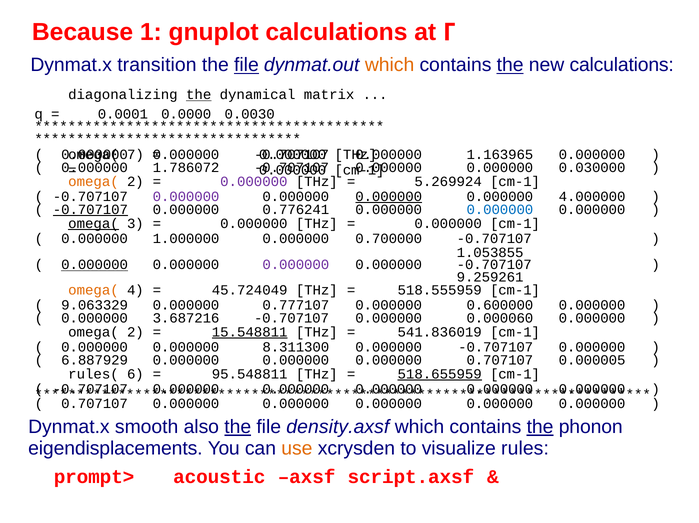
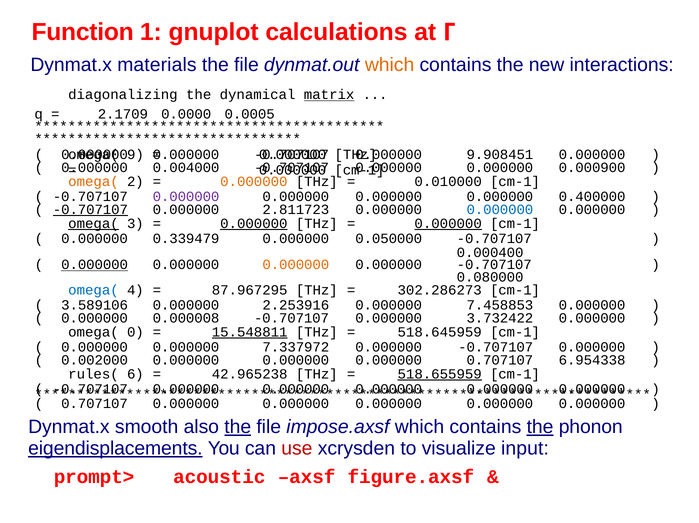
Because: Because -> Function (83, 32)
transition: transition -> materials (157, 65)
file underline: present -> none (246, 65)
the underline: present -> none (510, 65)
new calculations: calculations -> interactions (622, 65)
the underline: present -> none (199, 95)
matrix underline: none -> present (329, 95)
0.0001: 0.0001 -> 2.1709 (123, 114)
0.0030: 0.0030 -> 0.0005 (250, 114)
1.163965: 1.163965 -> 9.908451 (500, 155)
7: 7 -> 9 (135, 155)
1.786072: 1.786072 -> 0.004000 (186, 168)
0.030000: 0.030000 -> 0.000900 (592, 168)
0.000000 colour: purple -> orange (254, 182)
5.269924: 5.269924 -> 0.010000 (448, 182)
0.000000 underline: present -> none (389, 197)
4.000000: 4.000000 -> 0.400000 (592, 197)
0.776241: 0.776241 -> 2.811723 (296, 210)
0.000000 underline: none -> present (254, 224)
0.000000 underline: none -> present (448, 224)
1.000000: 1.000000 -> 0.339479 (186, 239)
0.700000: 0.700000 -> 0.050000 (389, 239)
1.053855: 1.053855 -> 0.000400 (490, 253)
0.000000 colour: purple -> orange (296, 265)
9.259261: 9.259261 -> 0.080000 (490, 277)
omega( colour: orange -> blue (94, 291)
45.724049: 45.724049 -> 87.967295 (250, 291)
518.555959: 518.555959 -> 302.286273 (440, 291)
9.063329: 9.063329 -> 3.589106 (95, 305)
0.777107: 0.777107 -> 2.253916 (296, 305)
0.600000: 0.600000 -> 7.458853 (500, 305)
3.687216: 3.687216 -> 0.000008 (186, 319)
0.000060: 0.000060 -> 3.732422 (500, 319)
2: 2 -> 0 (135, 333)
541.836019: 541.836019 -> 518.645959 (440, 333)
8.311300: 8.311300 -> 7.337972 (296, 347)
6.887929: 6.887929 -> 0.002000 (95, 361)
0.000005: 0.000005 -> 6.954338 (592, 361)
95.548811: 95.548811 -> 42.965238 (250, 375)
density.axsf: density.axsf -> impose.axsf (338, 428)
eigendisplacements underline: none -> present (115, 449)
use colour: orange -> red (297, 449)
rules: rules -> input (525, 449)
script.axsf: script.axsf -> figure.axsf (411, 478)
